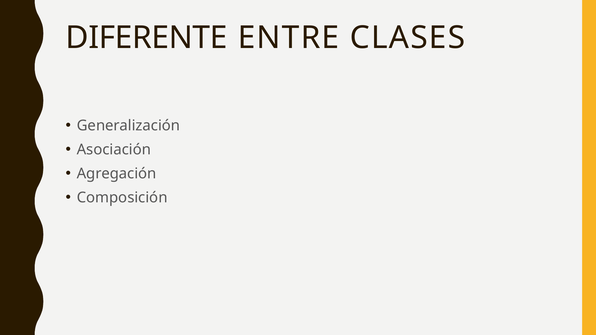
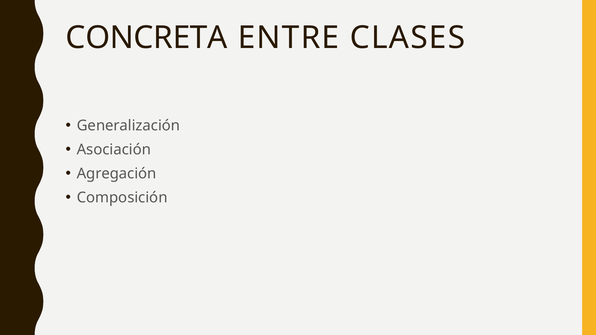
DIFERENTE: DIFERENTE -> CONCRETA (147, 38)
